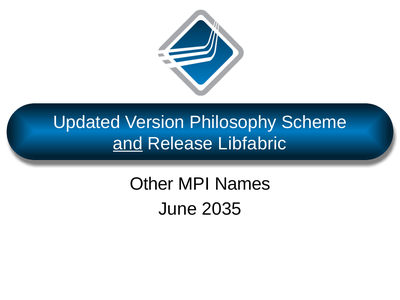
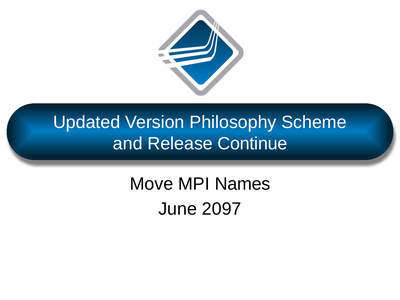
and underline: present -> none (128, 144)
Libfabric: Libfabric -> Continue (252, 144)
Other: Other -> Move (151, 184)
2035: 2035 -> 2097 (222, 209)
